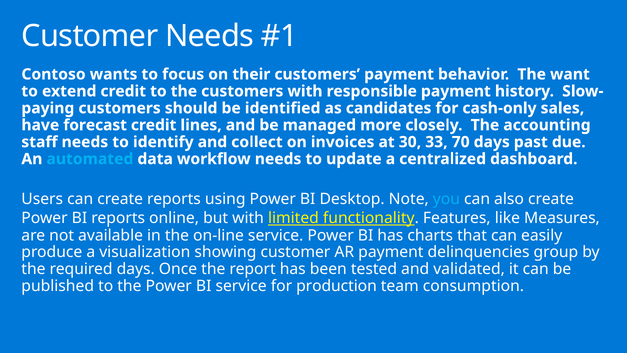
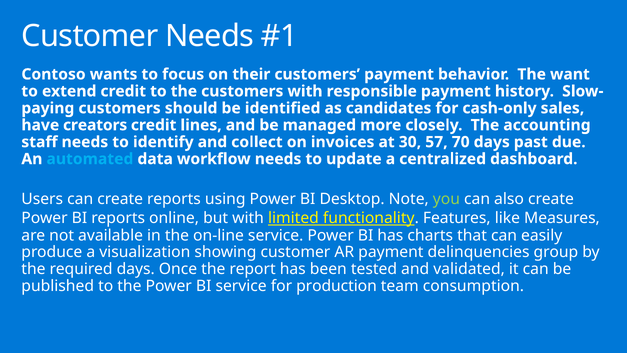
forecast: forecast -> creators (95, 125)
33: 33 -> 57 (436, 142)
you colour: light blue -> light green (446, 199)
